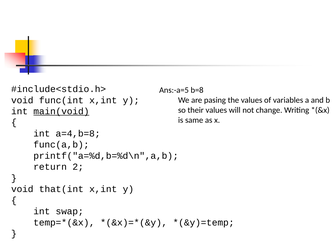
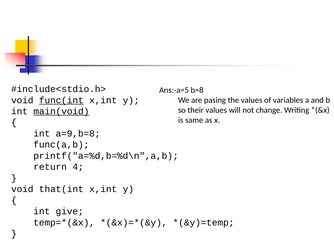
func(int underline: none -> present (61, 100)
a=4,b=8: a=4,b=8 -> a=9,b=8 (78, 134)
2: 2 -> 4 (78, 167)
swap: swap -> give (70, 212)
